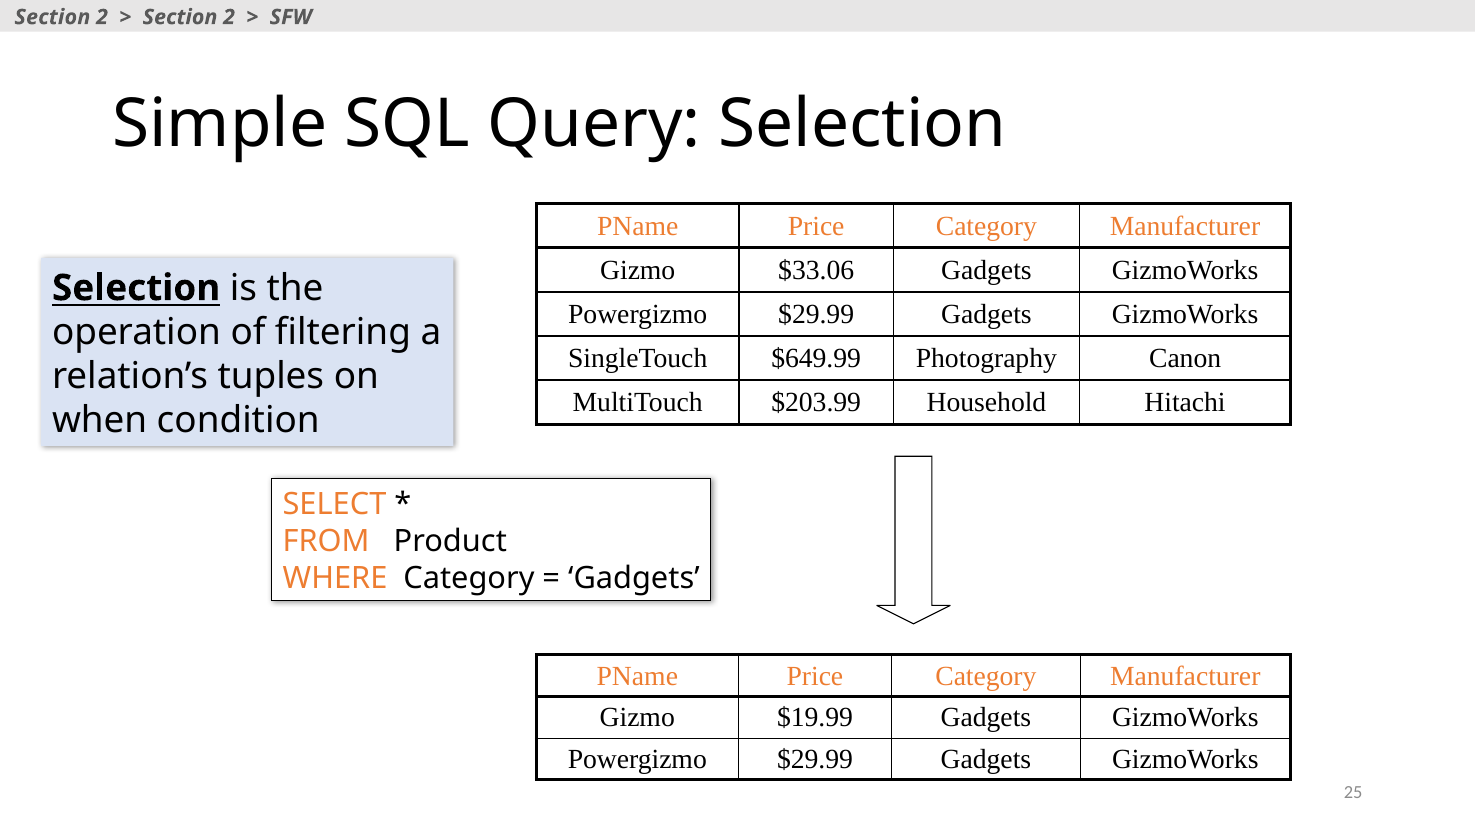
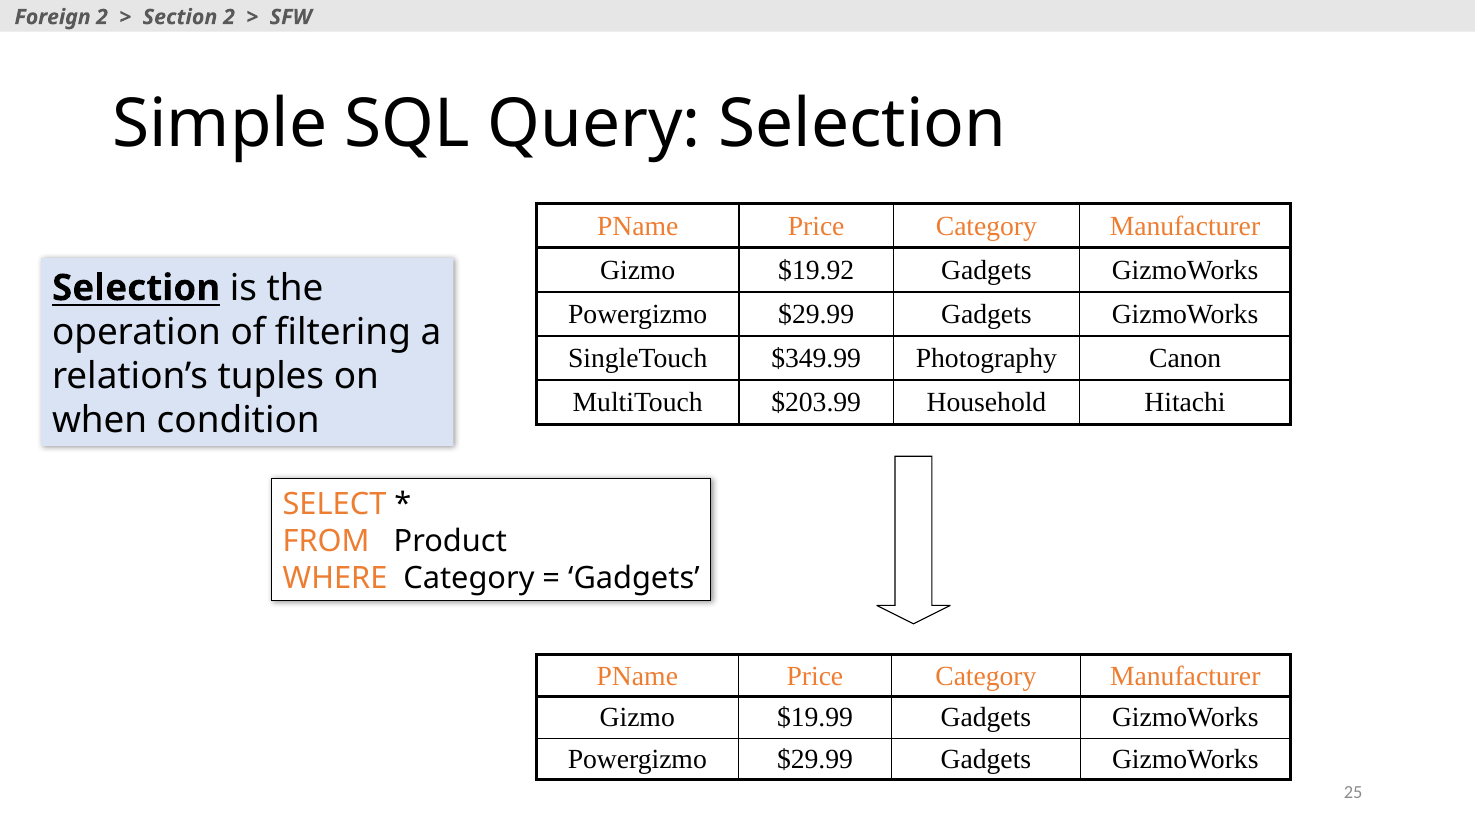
Section: Section -> Foreign (53, 17)
$33.06: $33.06 -> $19.92 (816, 270)
$649.99: $649.99 -> $349.99 (816, 358)
